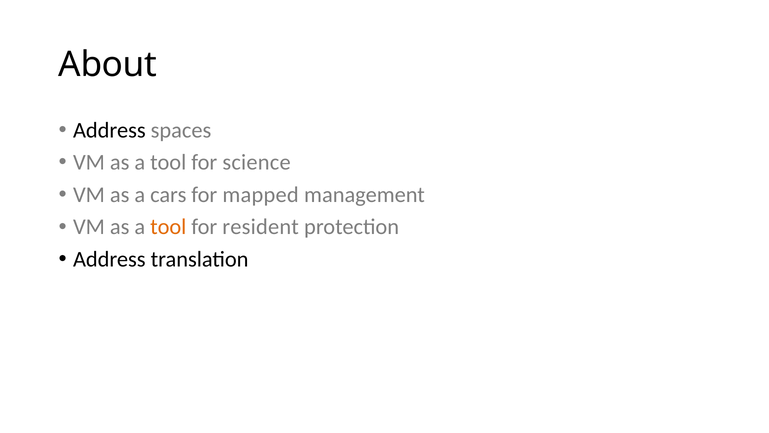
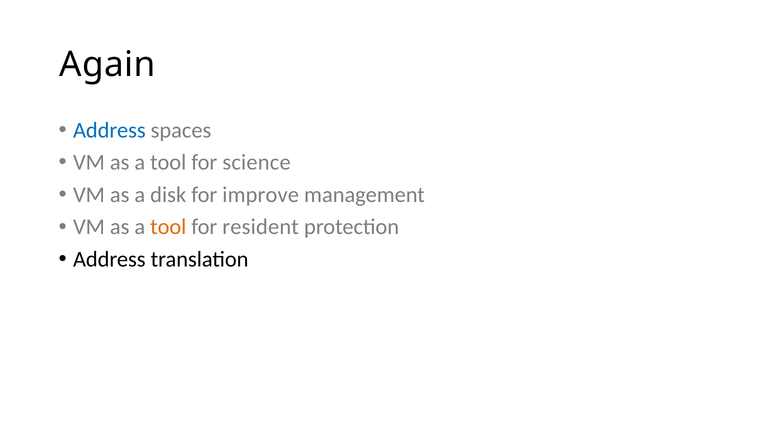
About: About -> Again (107, 65)
Address colour: black -> blue (109, 130)
cars: cars -> disk (168, 195)
mapped: mapped -> improve (261, 195)
